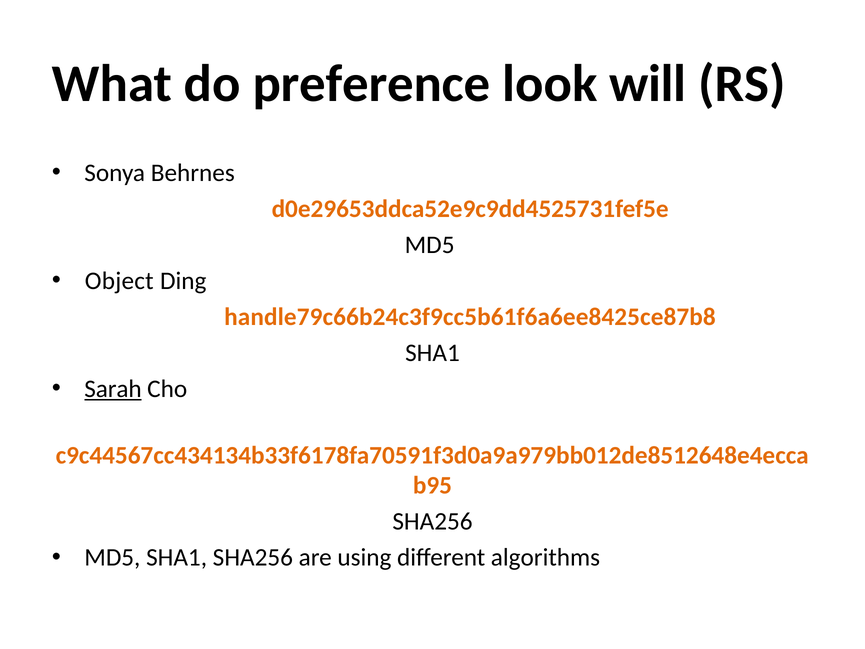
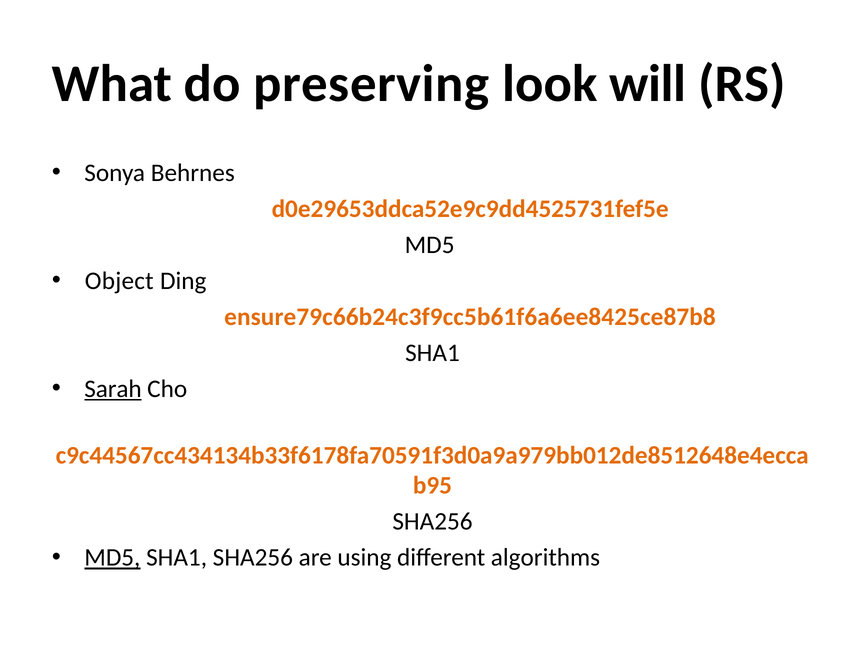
preference: preference -> preserving (371, 84)
handle79c66b24c3f9cc5b61f6a6ee8425ce87b8: handle79c66b24c3f9cc5b61f6a6ee8425ce87b8 -> ensure79c66b24c3f9cc5b61f6a6ee8425ce87b8 (470, 317)
MD5 underline: none -> present (112, 557)
